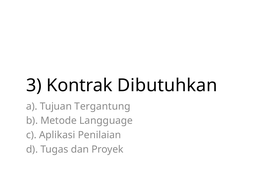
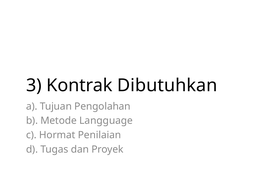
Tergantung: Tergantung -> Pengolahan (102, 107)
Aplikasi: Aplikasi -> Hormat (57, 135)
